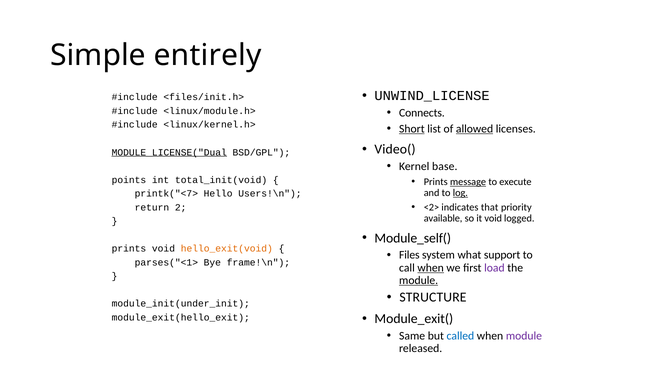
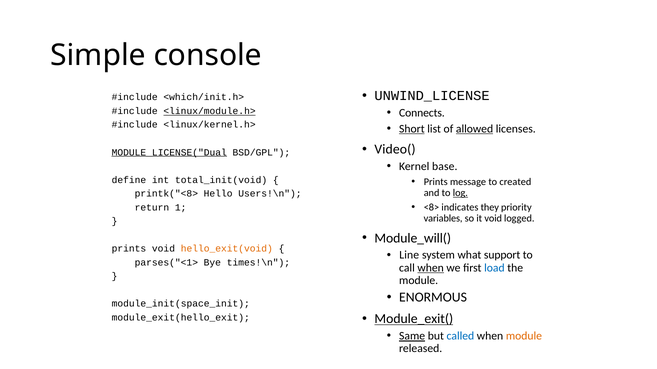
entirely: entirely -> console (208, 55)
<files/init.h>: <files/init.h> -> <which/init.h> (204, 97)
<linux/module.h> underline: none -> present (210, 111)
points: points -> define (129, 180)
message underline: present -> none (468, 182)
execute: execute -> created (515, 182)
printk("<7>: printk("<7> -> printk("<8> (166, 194)
<2>: <2> -> <8> (431, 208)
that: that -> they (490, 208)
2: 2 -> 1 (181, 208)
available: available -> variables (443, 219)
Module_self(: Module_self( -> Module_will( (413, 238)
Files: Files -> Line (409, 256)
frame!\n: frame!\n -> times!\n (258, 263)
load colour: purple -> blue (494, 268)
module underline: present -> none (419, 281)
STRUCTURE: STRUCTURE -> ENORMOUS (433, 298)
module_init(under_init: module_init(under_init -> module_init(space_init (181, 304)
Module_exit( underline: none -> present (414, 319)
Same underline: none -> present (412, 336)
module colour: purple -> orange (524, 336)
